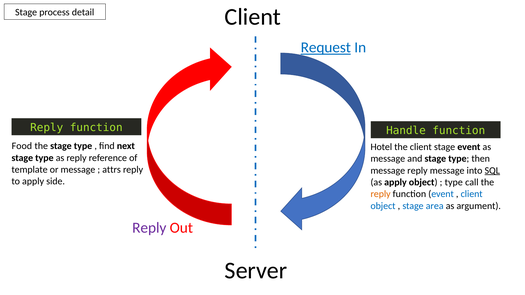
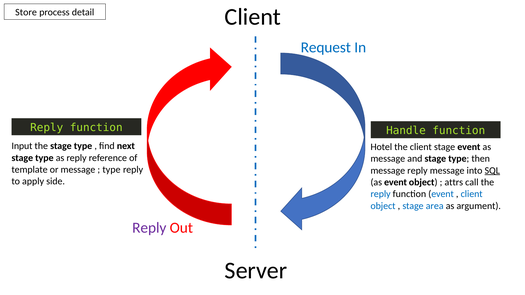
Stage: Stage -> Store (26, 12)
Request underline: present -> none (326, 48)
Food: Food -> Input (22, 146)
attrs: attrs -> type (111, 170)
as apply: apply -> event (396, 182)
type: type -> attrs (454, 182)
reply colour: orange -> blue (381, 194)
